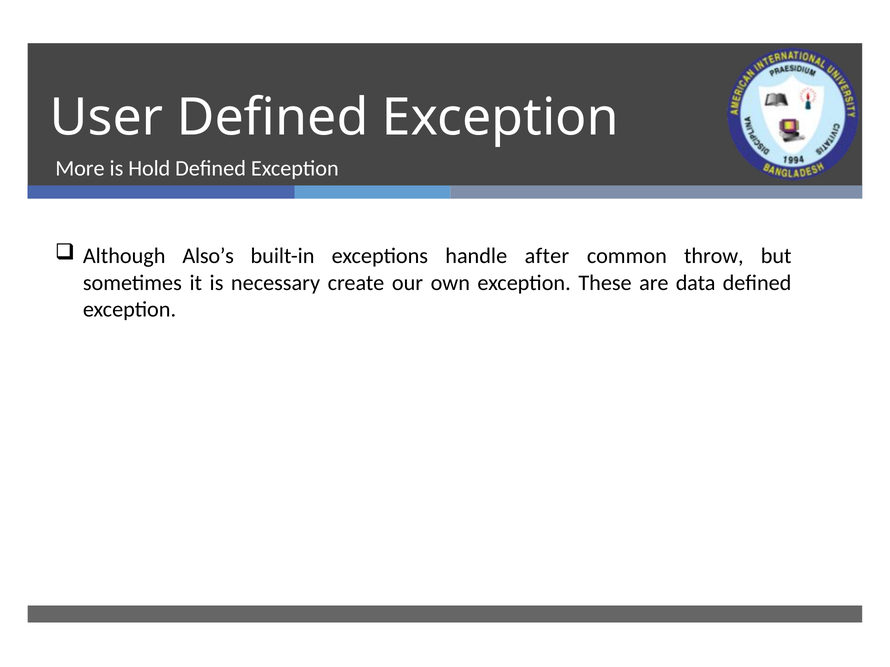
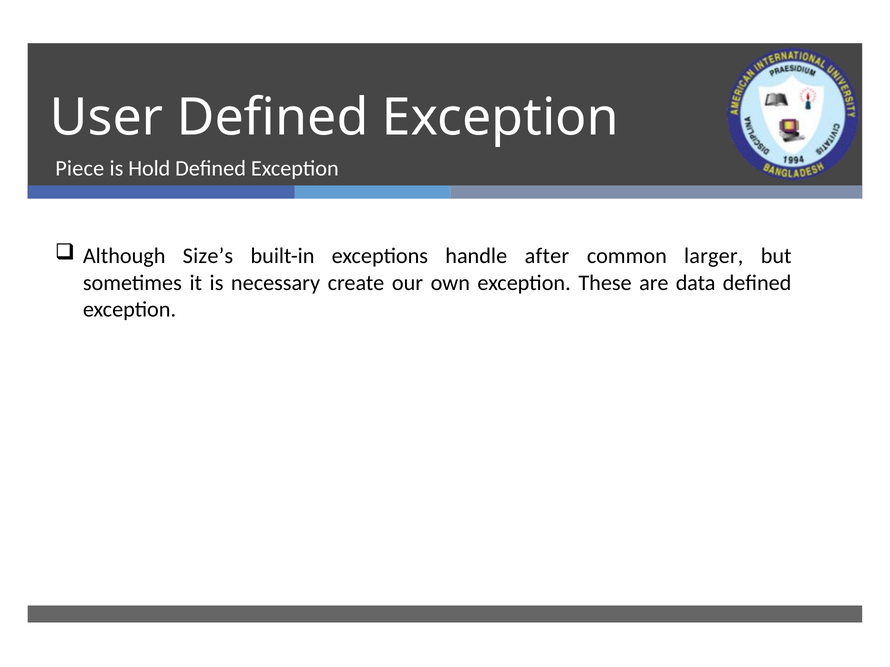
More: More -> Piece (80, 169)
Also’s: Also’s -> Size’s (208, 256)
throw: throw -> larger (714, 256)
